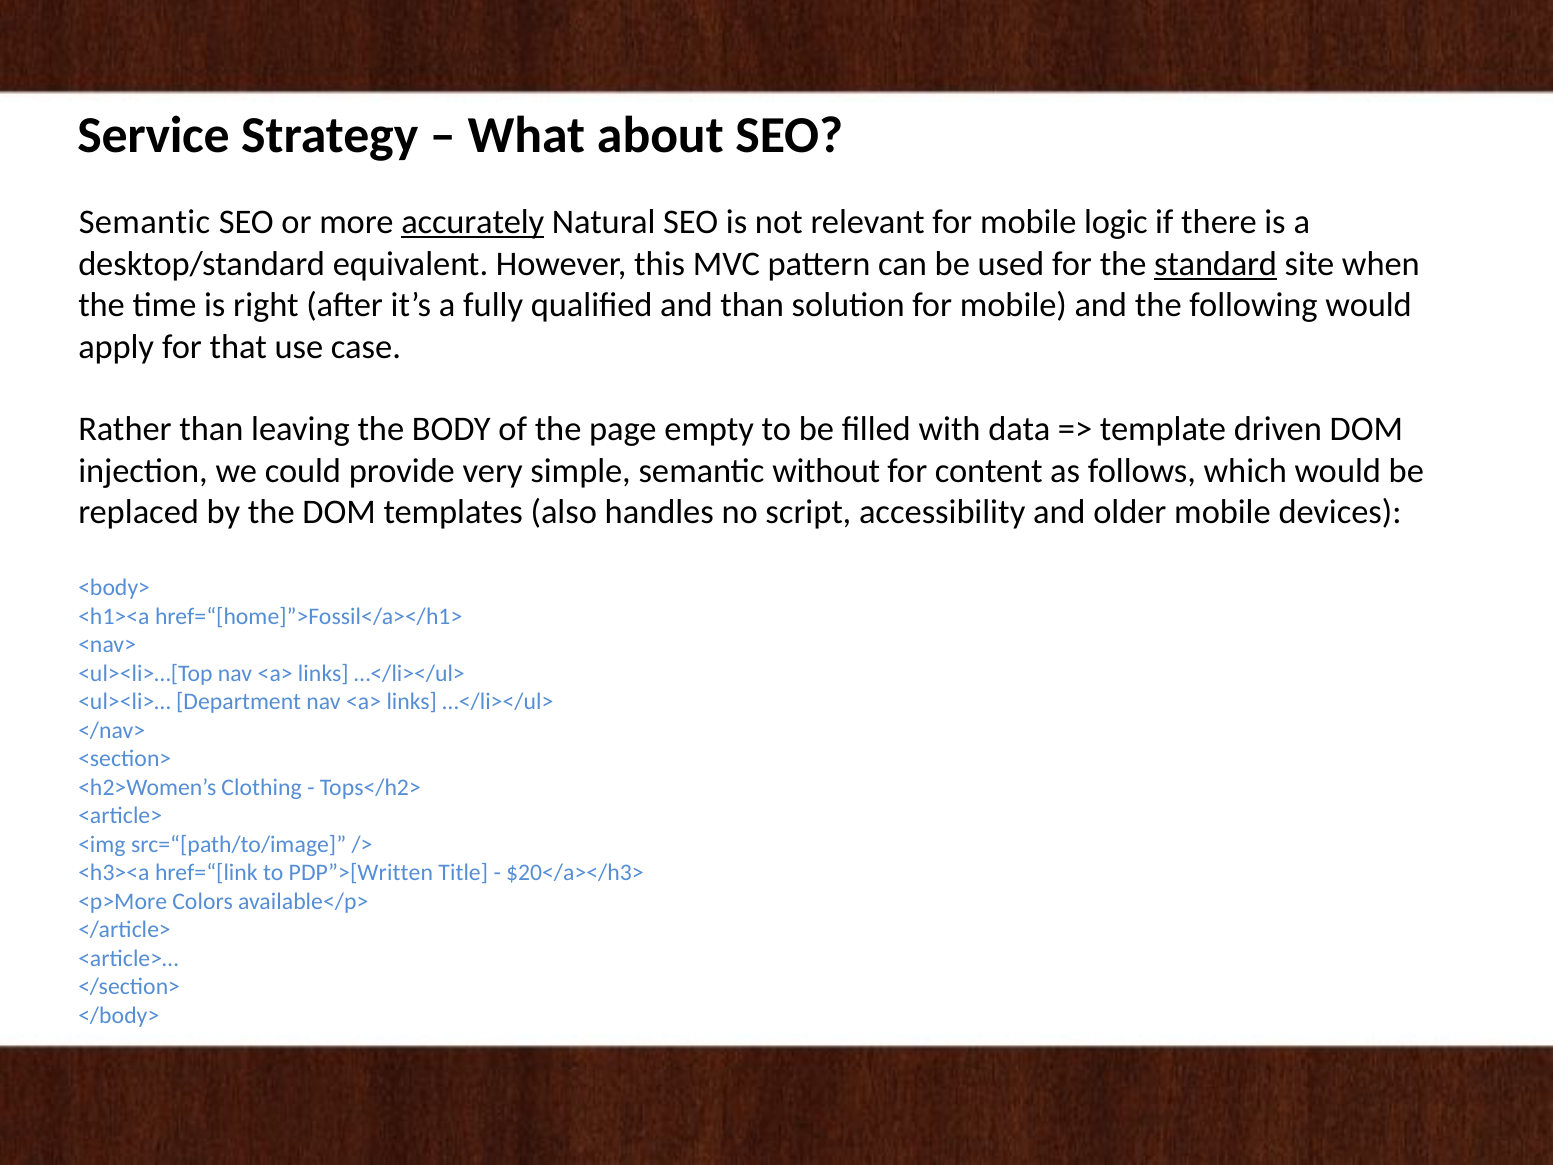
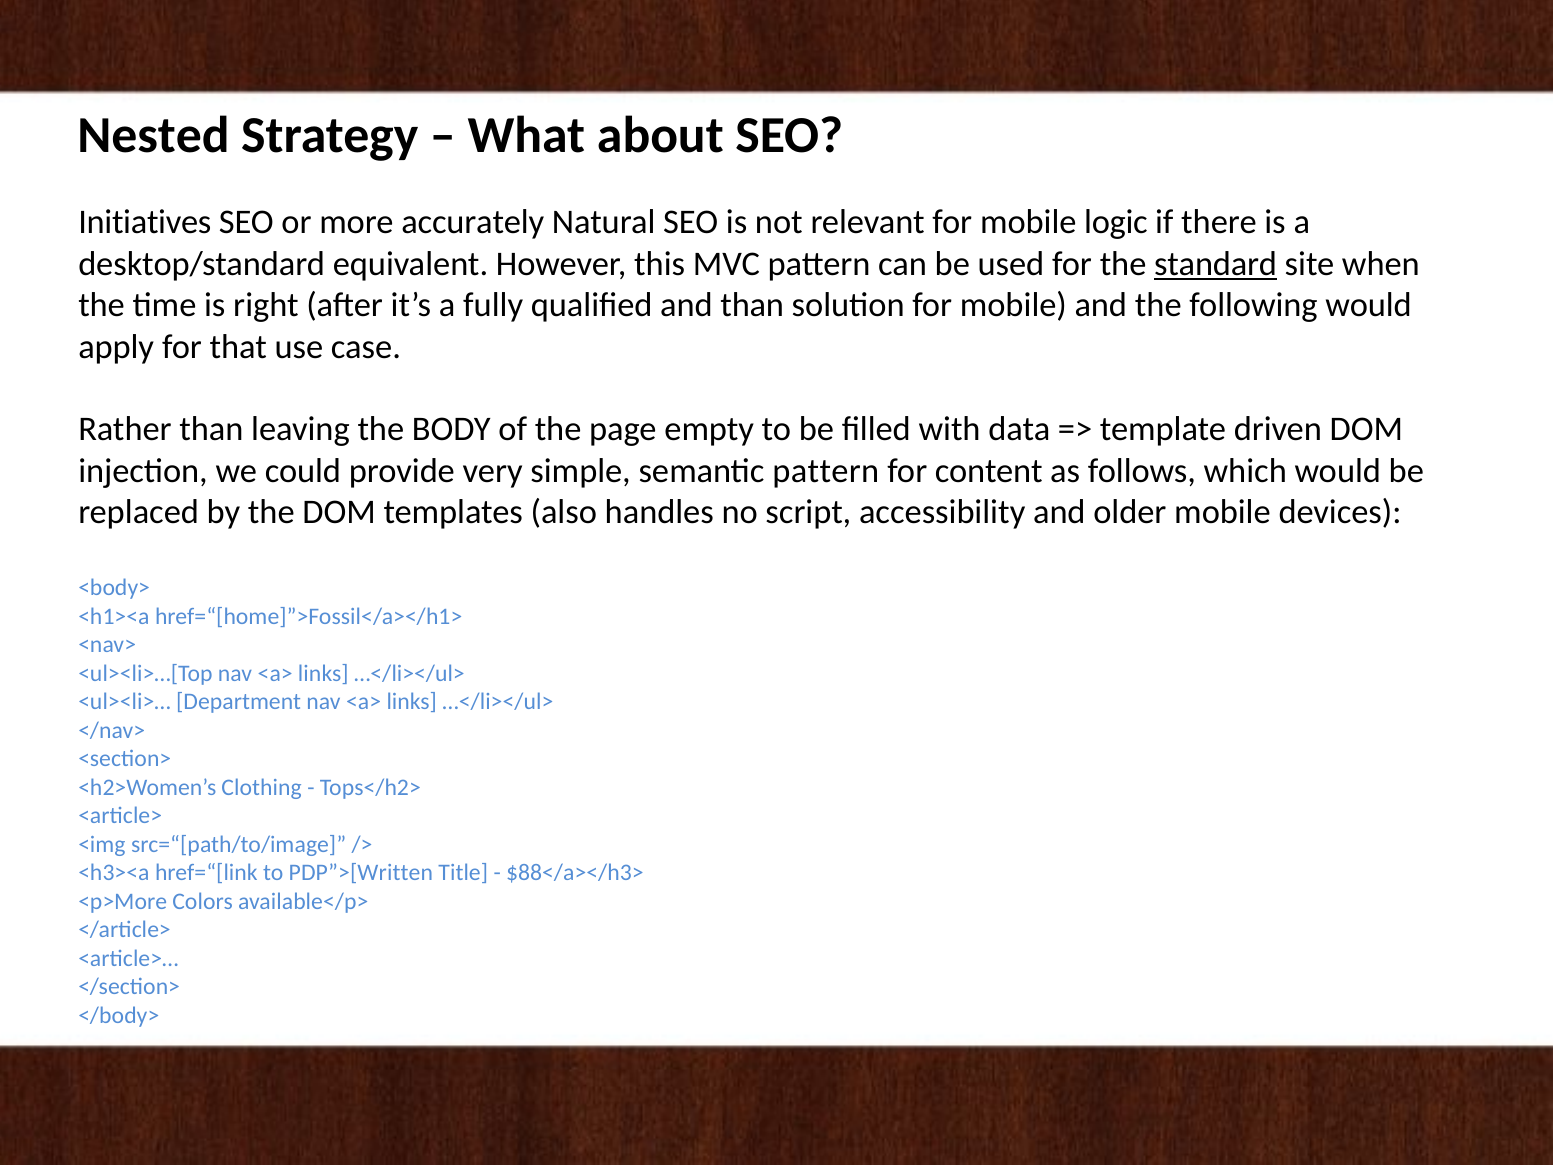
Service: Service -> Nested (153, 135)
Semantic: Semantic -> Initiatives (145, 223)
accurately underline: present -> none (473, 223)
semantic without: without -> pattern (826, 471)
$20</a></h3>: $20</a></h3> -> $88</a></h3> (575, 873)
